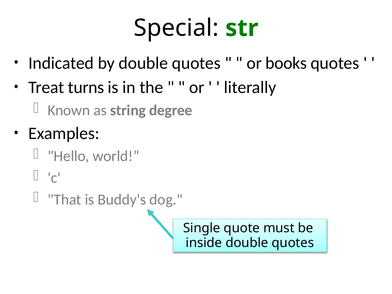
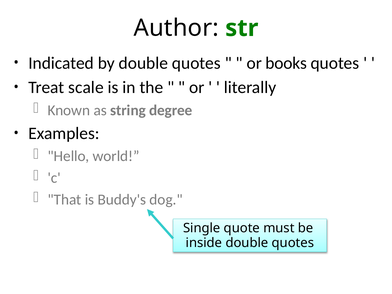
Special: Special -> Author (176, 28)
turns: turns -> scale (86, 87)
